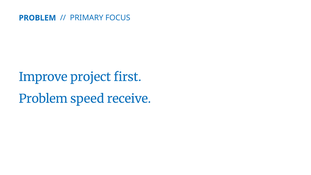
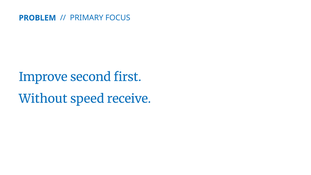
project: project -> second (91, 77)
Problem: Problem -> Without (43, 99)
